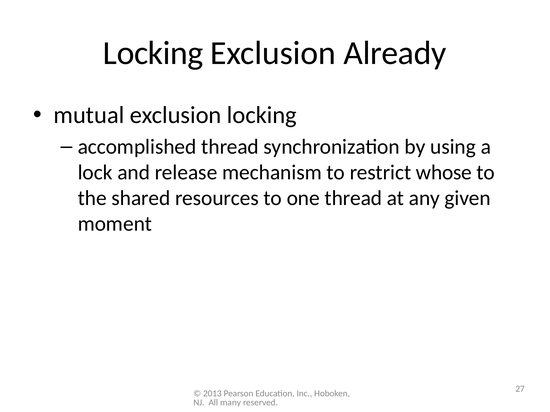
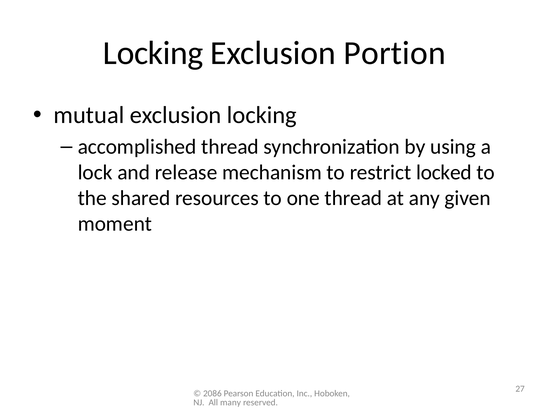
Already: Already -> Portion (395, 53)
whose: whose -> locked (444, 173)
2013: 2013 -> 2086 (212, 394)
